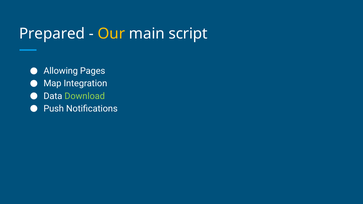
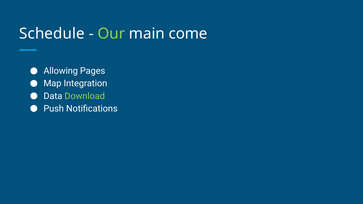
Prepared: Prepared -> Schedule (52, 34)
Our colour: yellow -> light green (111, 34)
script: script -> come (188, 34)
